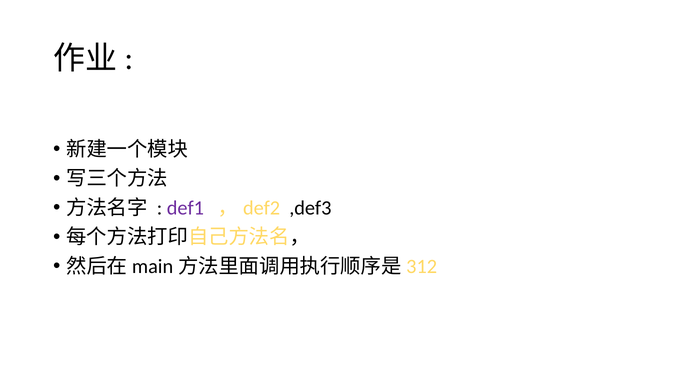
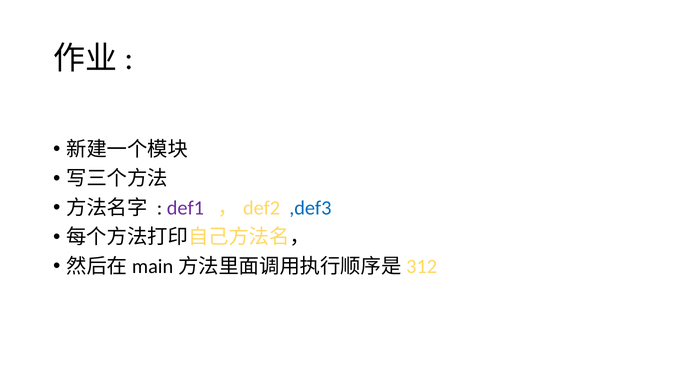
,def3 colour: black -> blue (310, 208)
